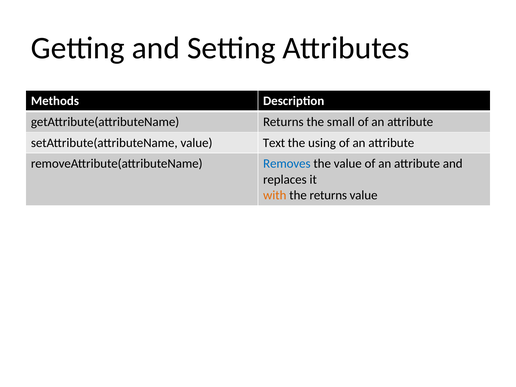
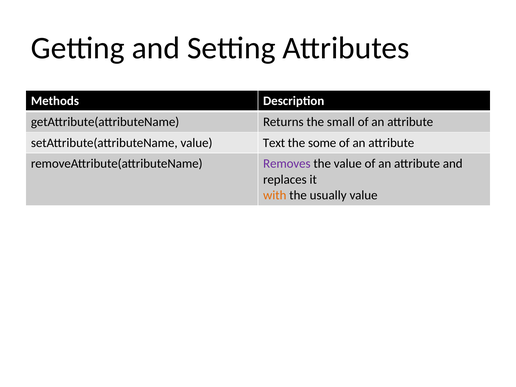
using: using -> some (322, 143)
Removes colour: blue -> purple (287, 164)
the returns: returns -> usually (328, 195)
